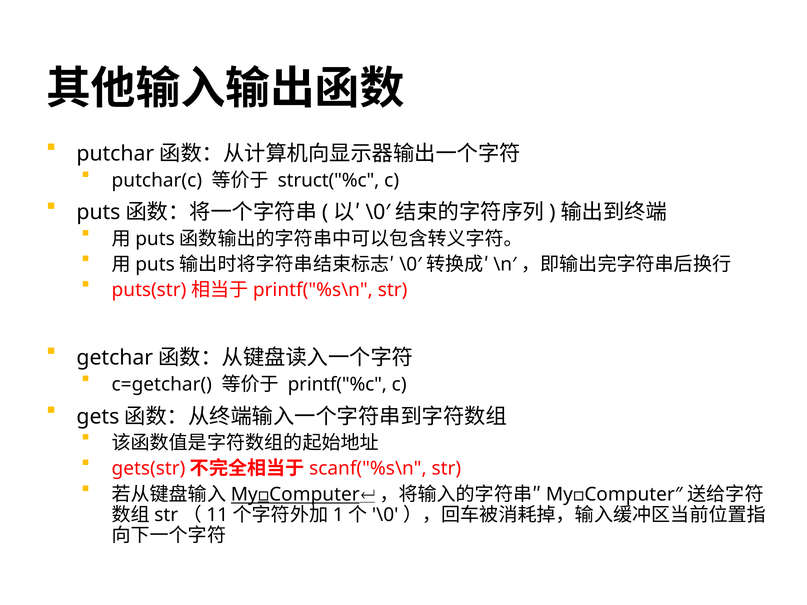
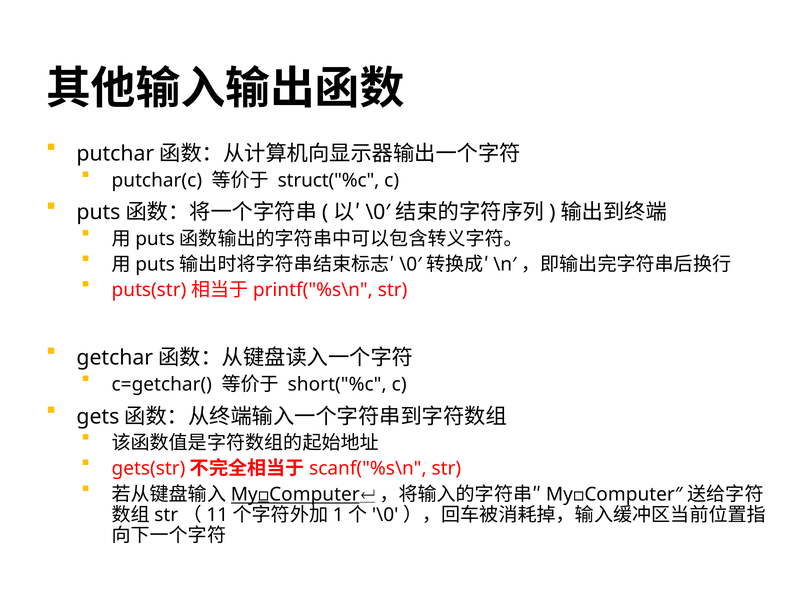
printf("%c: printf("%c -> short("%c (337, 385)
